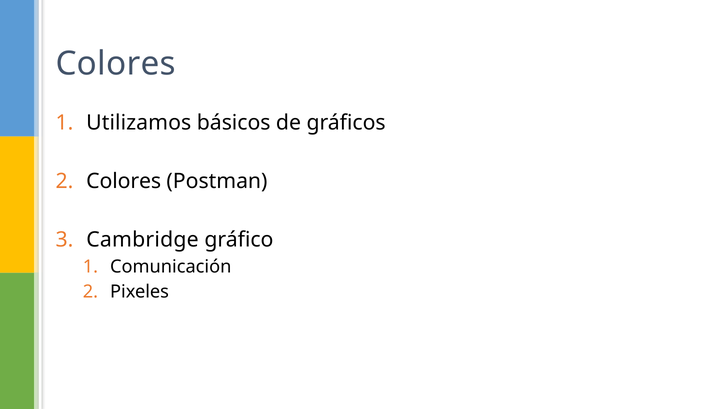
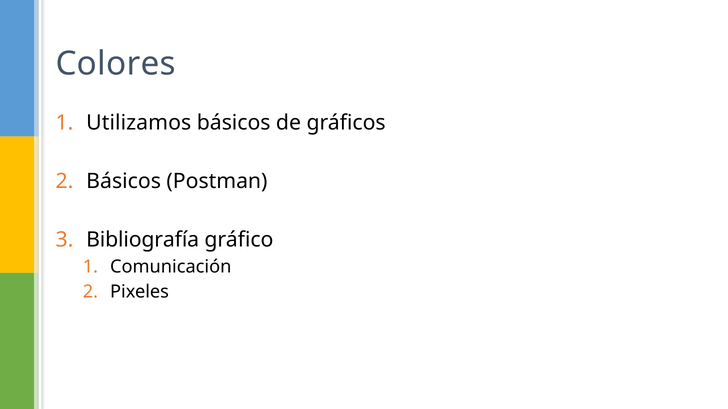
Colores: Colores -> Básicos (124, 182)
Cambridge: Cambridge -> Bibliografía (143, 240)
